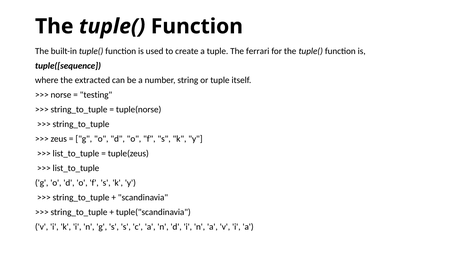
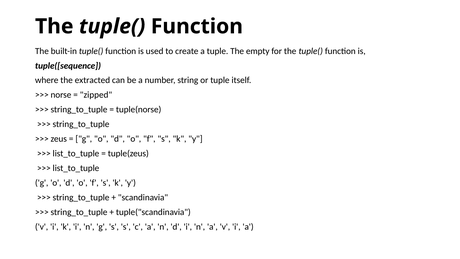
ferrari: ferrari -> empty (258, 51)
testing: testing -> zipped (96, 95)
